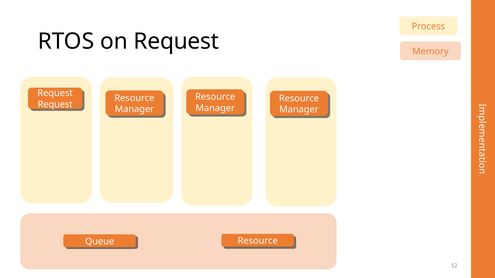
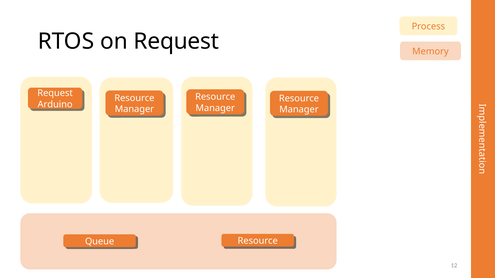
Request: Request -> Arduino (55, 105)
